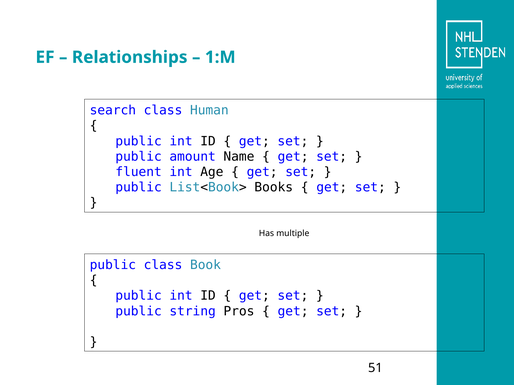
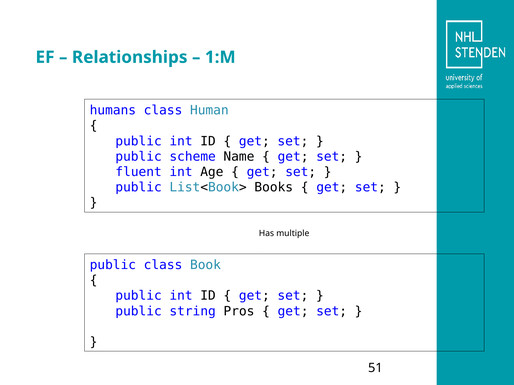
search: search -> humans (113, 110)
amount: amount -> scheme (193, 157)
